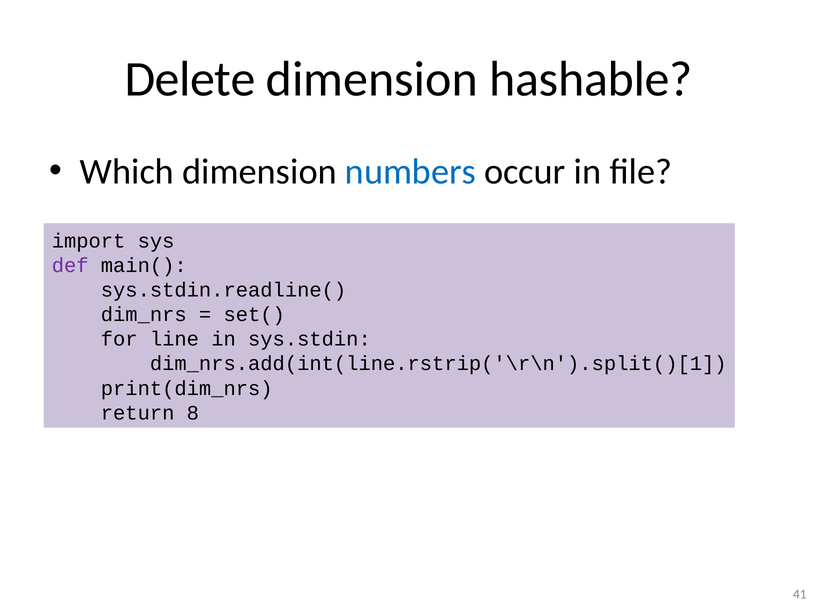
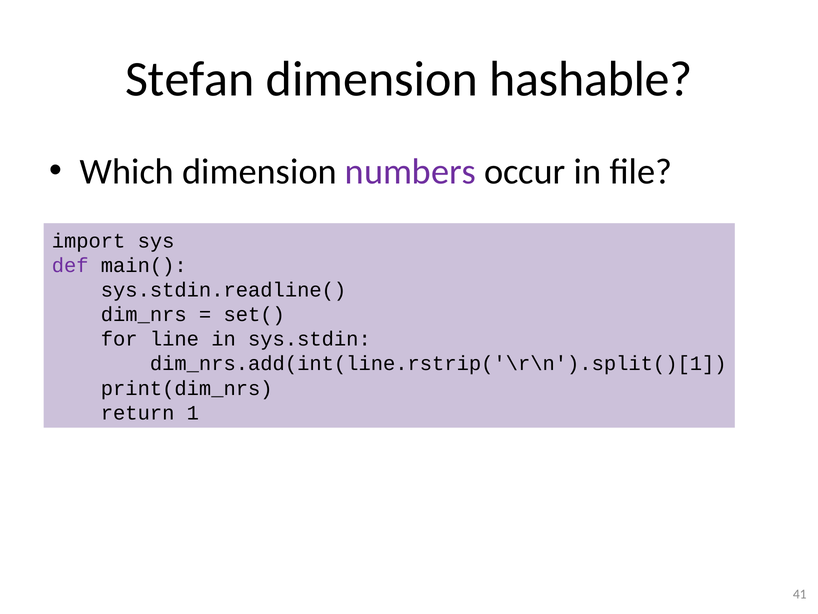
Delete: Delete -> Stefan (190, 79)
numbers colour: blue -> purple (410, 172)
8: 8 -> 1 (193, 412)
